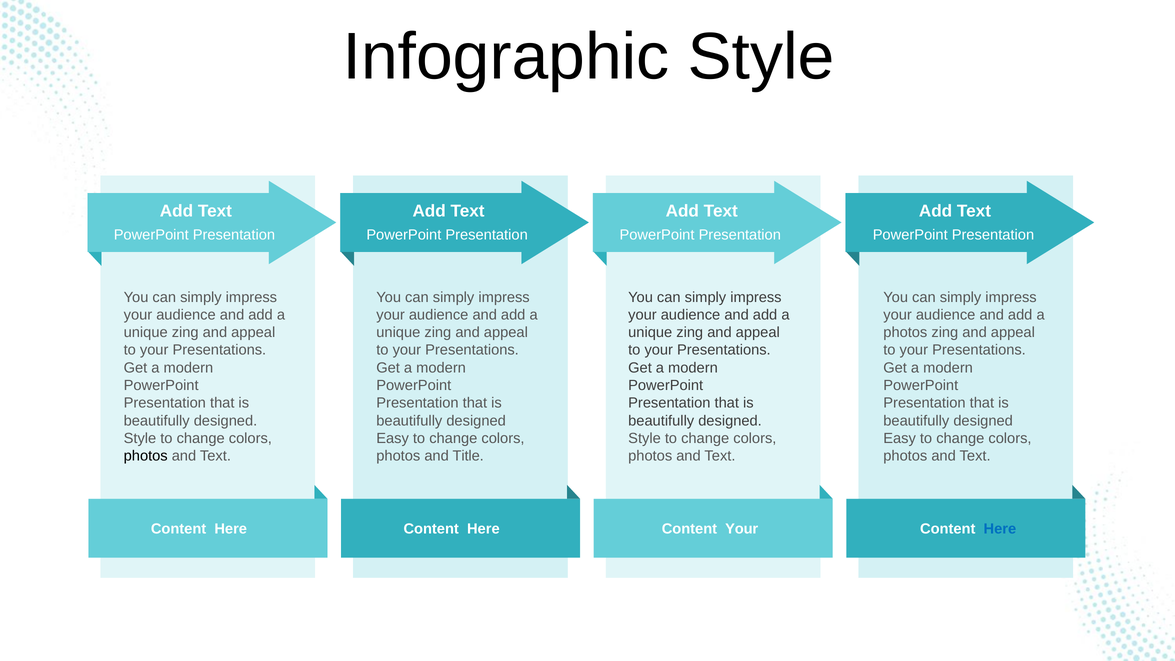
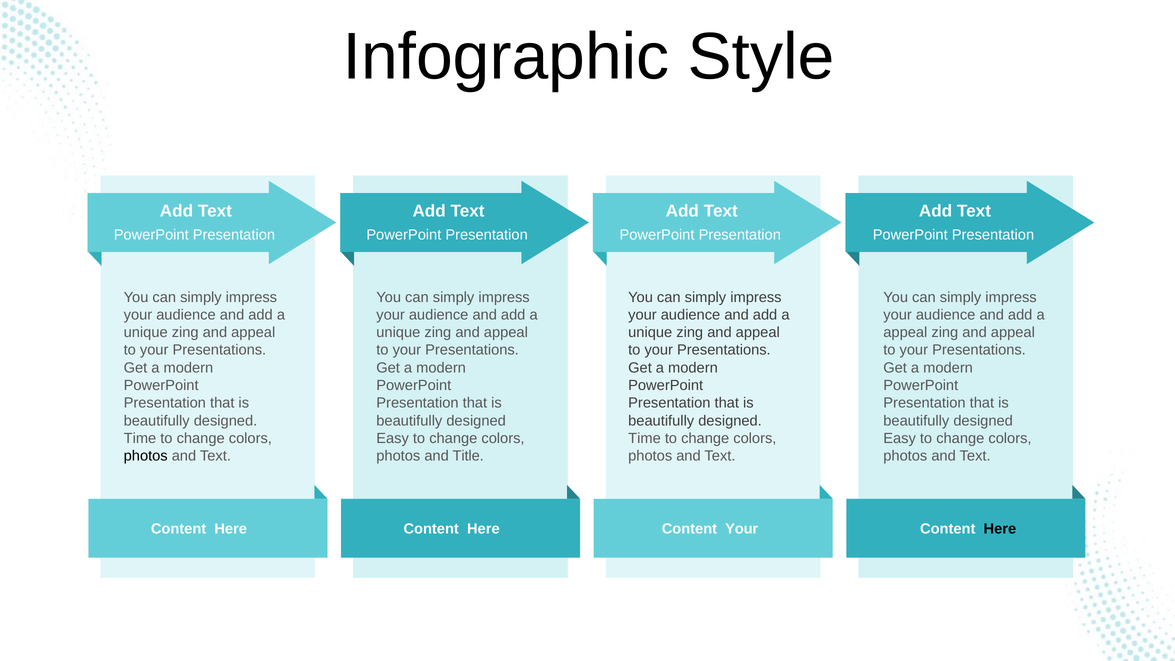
photos: photos -> appeal (905, 332)
Style: Style -> Time (140, 438)
Style: Style -> Time (645, 438)
Here colour: blue -> black (1000, 529)
